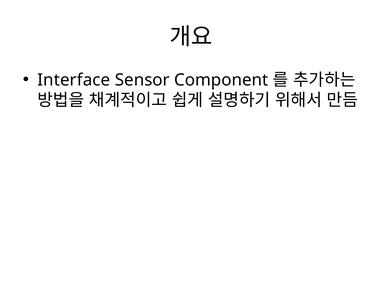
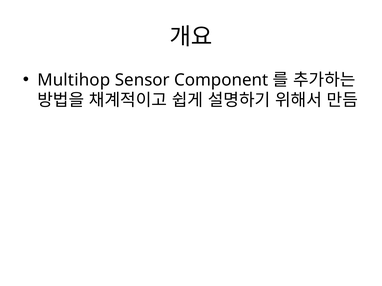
Interface: Interface -> Multihop (74, 80)
